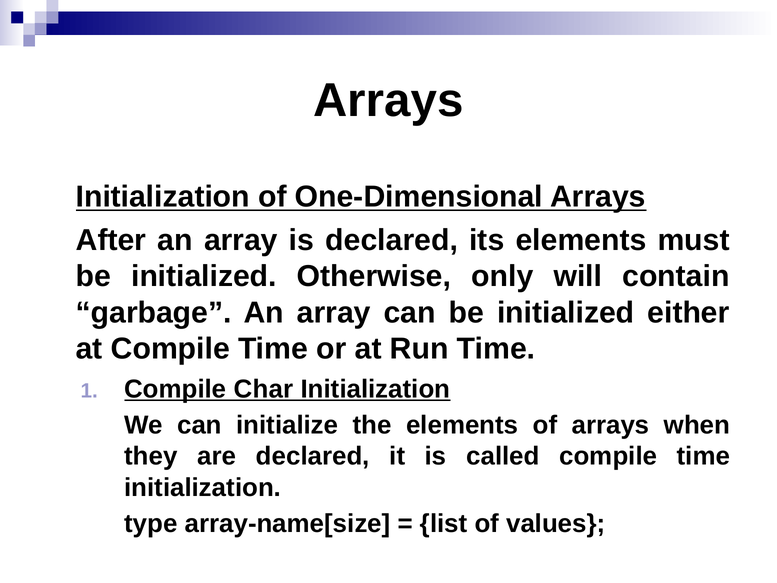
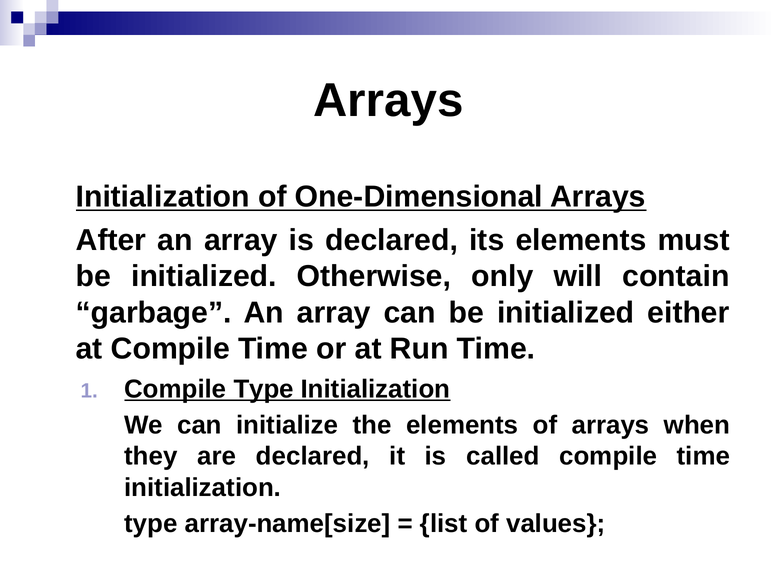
Compile Char: Char -> Type (264, 389)
